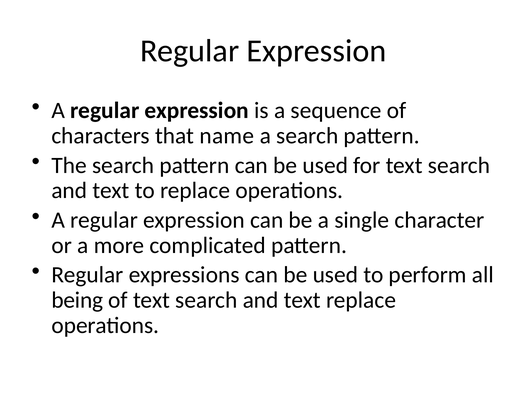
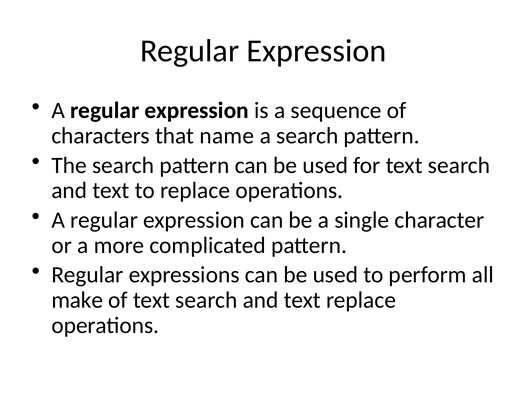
being: being -> make (77, 300)
